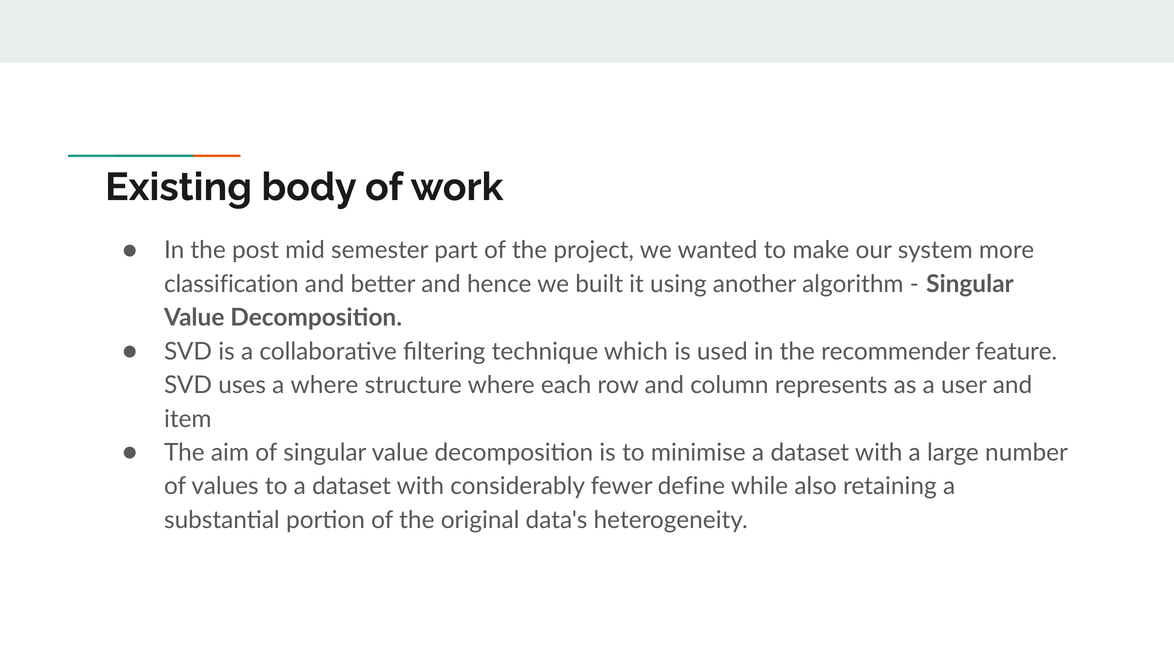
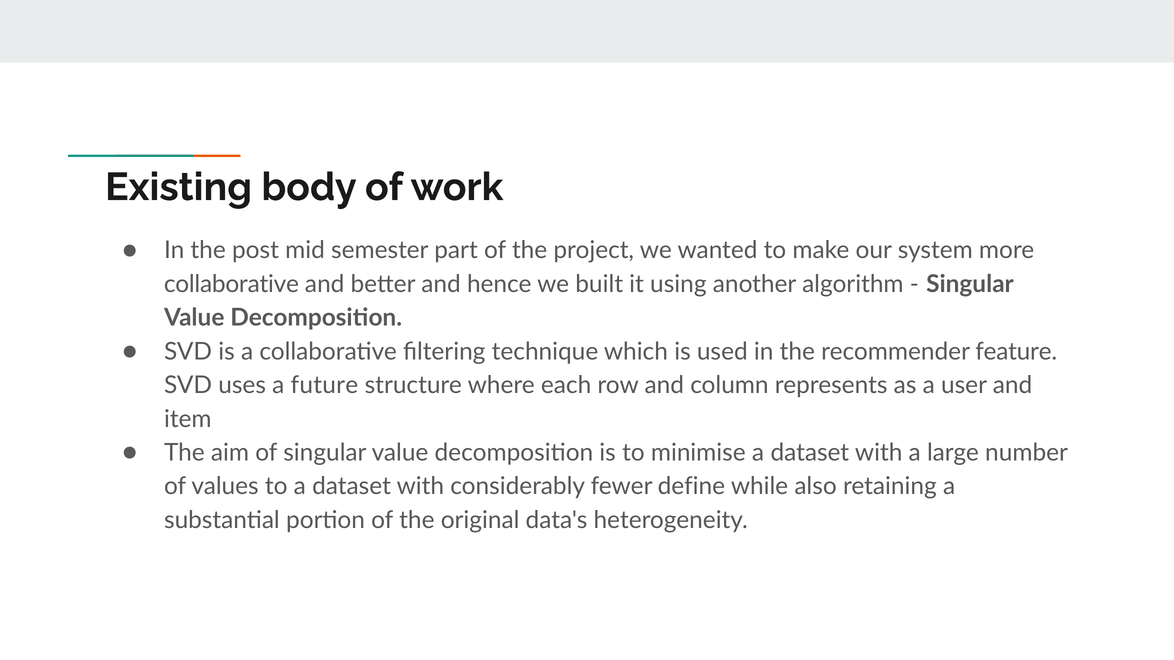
classification: classification -> collaborative (231, 284)
a where: where -> future (324, 385)
